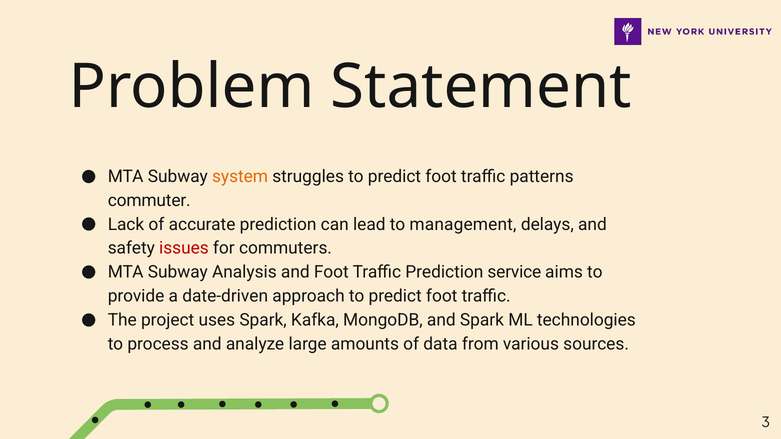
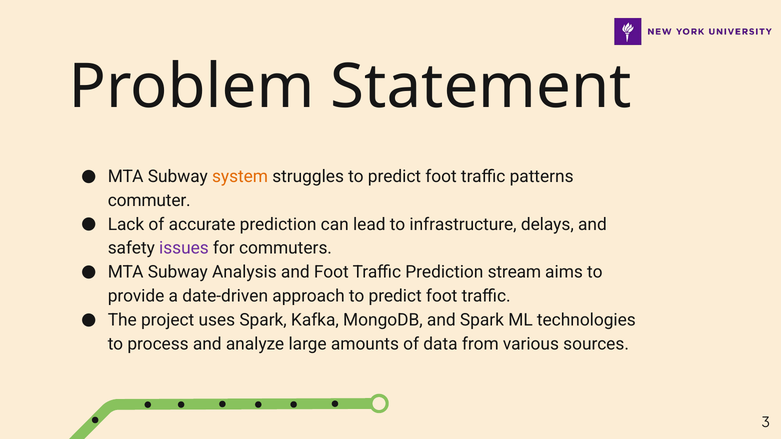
management: management -> infrastructure (463, 224)
issues colour: red -> purple (184, 248)
service: service -> stream (514, 272)
